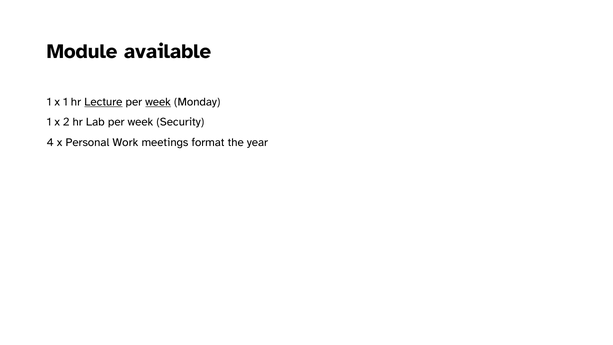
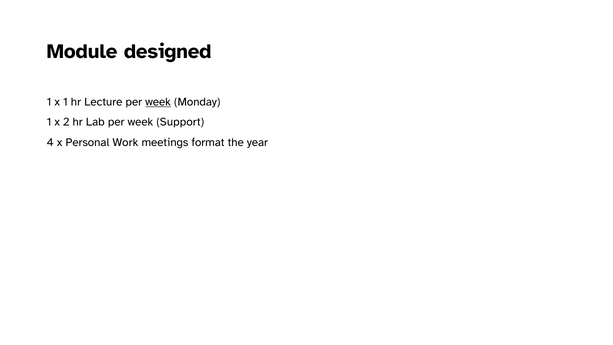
available: available -> designed (168, 52)
Lecture underline: present -> none (103, 102)
Security: Security -> Support (180, 122)
